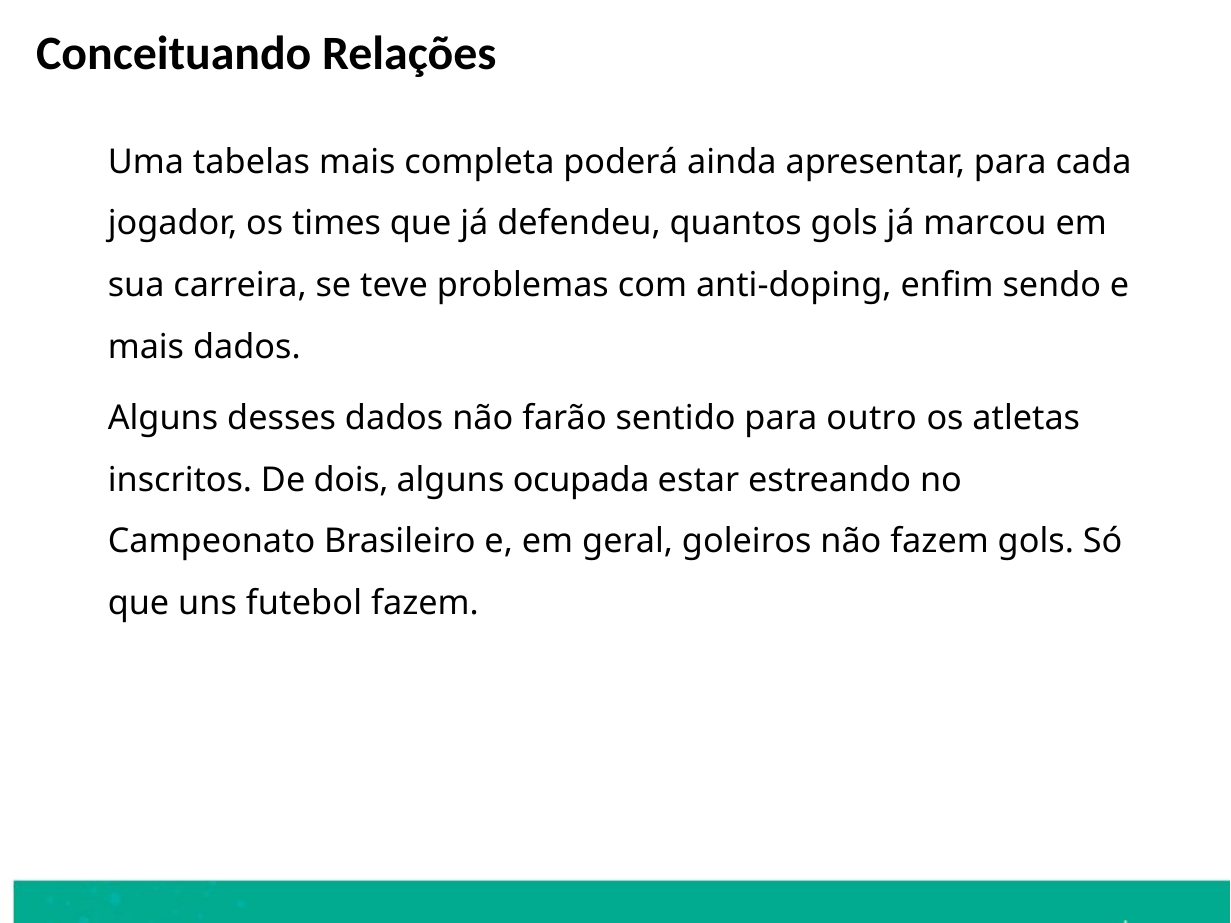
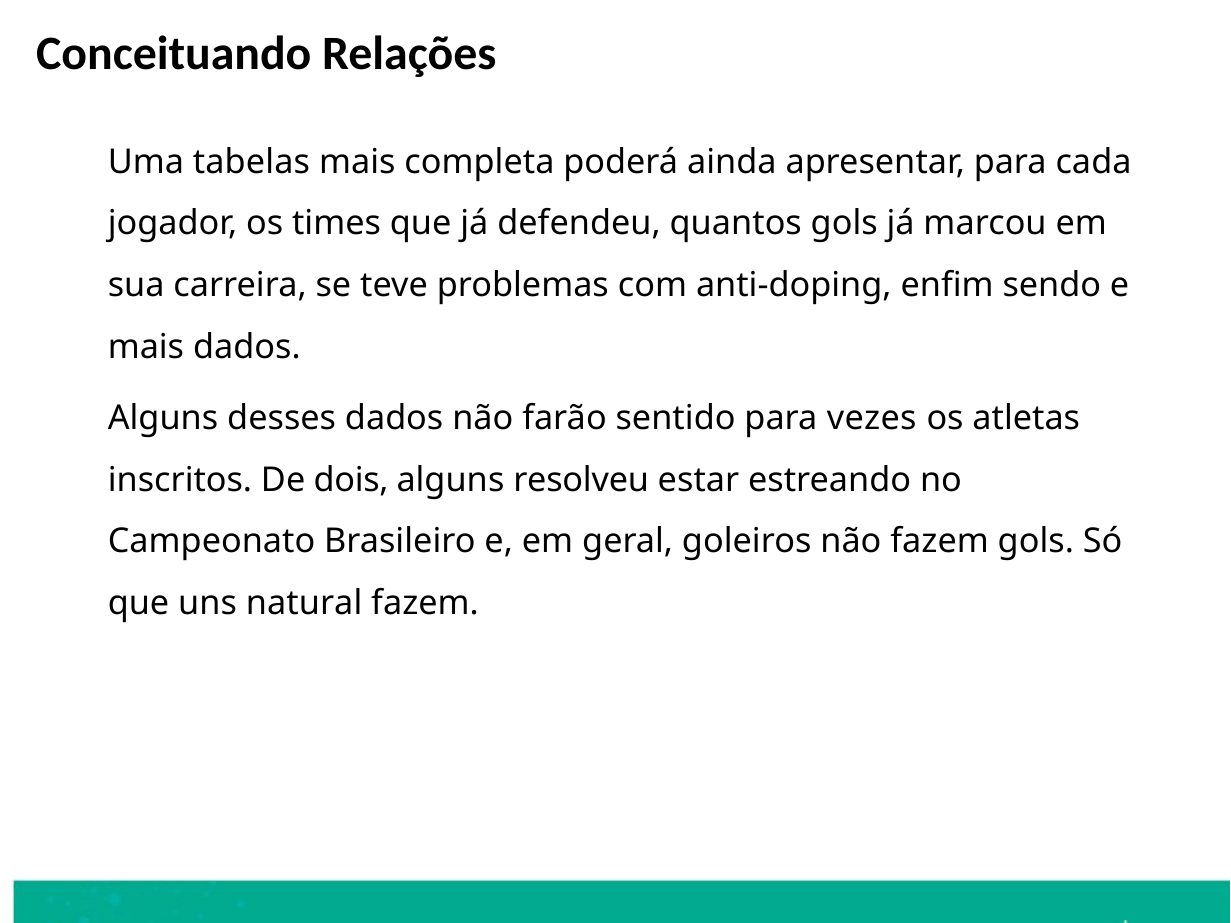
outro: outro -> vezes (872, 419)
ocupada: ocupada -> resolveu (581, 480)
futebol: futebol -> natural (304, 603)
